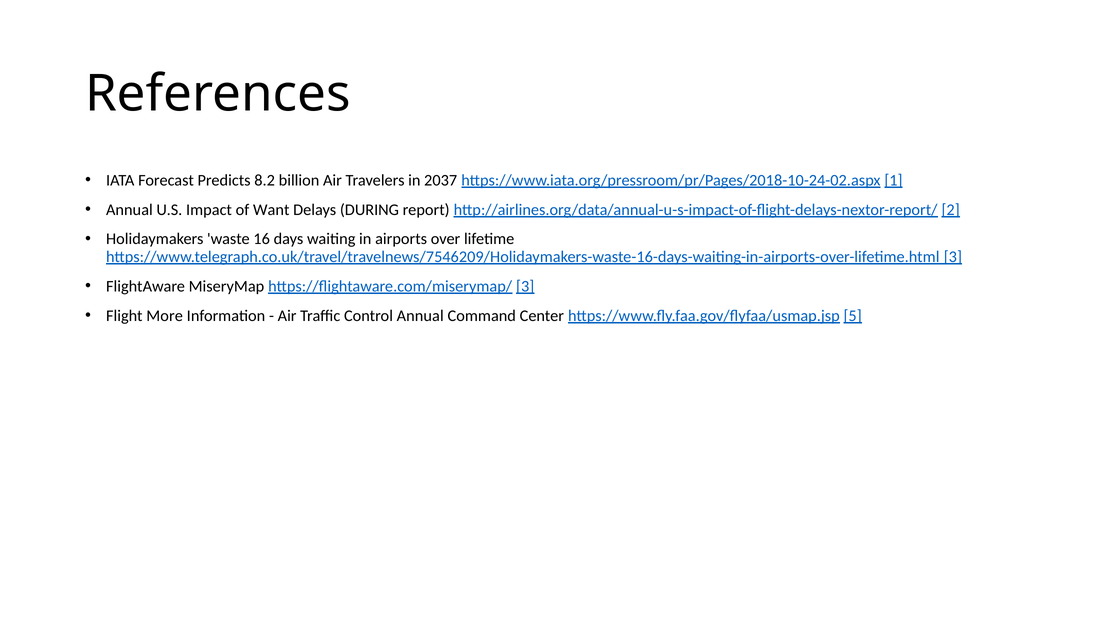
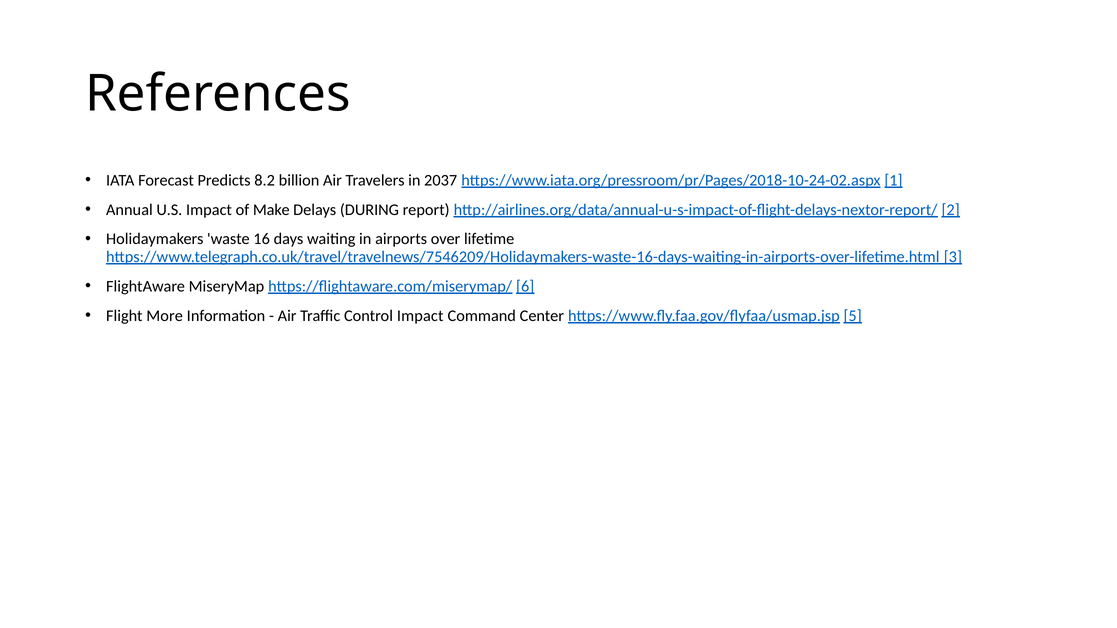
Want: Want -> Make (271, 210)
https://flightaware.com/miserymap/ 3: 3 -> 6 (525, 286)
Control Annual: Annual -> Impact (420, 316)
